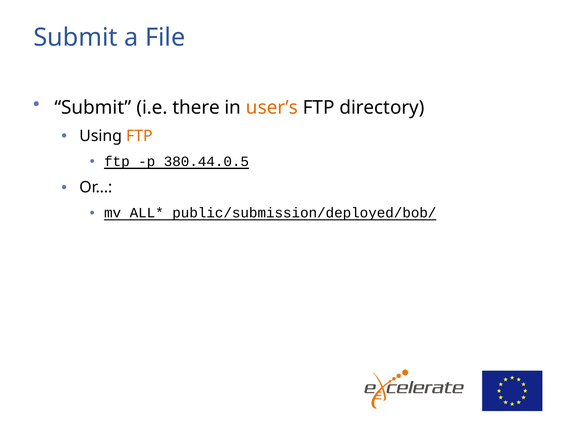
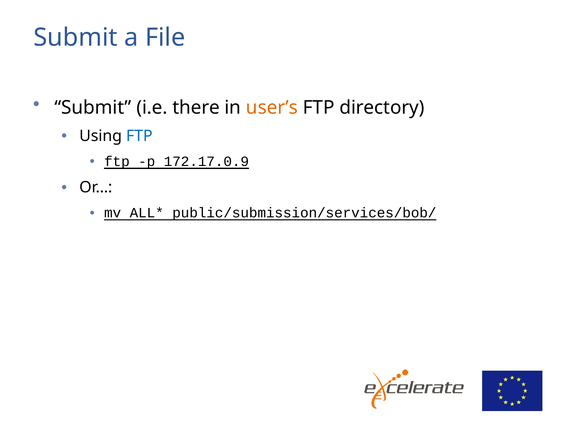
FTP colour: orange -> blue (139, 136)
380.44.0.5: 380.44.0.5 -> 172.17.0.9 (206, 161)
public/submission/deployed/bob/: public/submission/deployed/bob/ -> public/submission/services/bob/ (304, 213)
